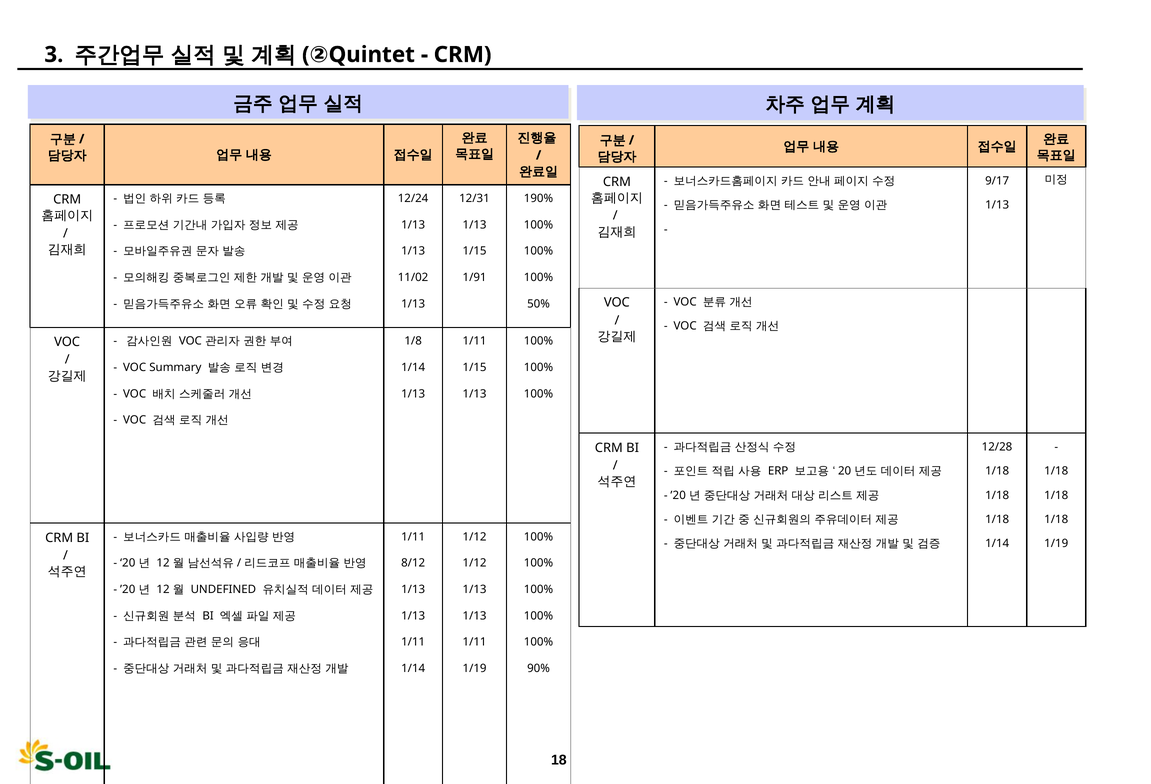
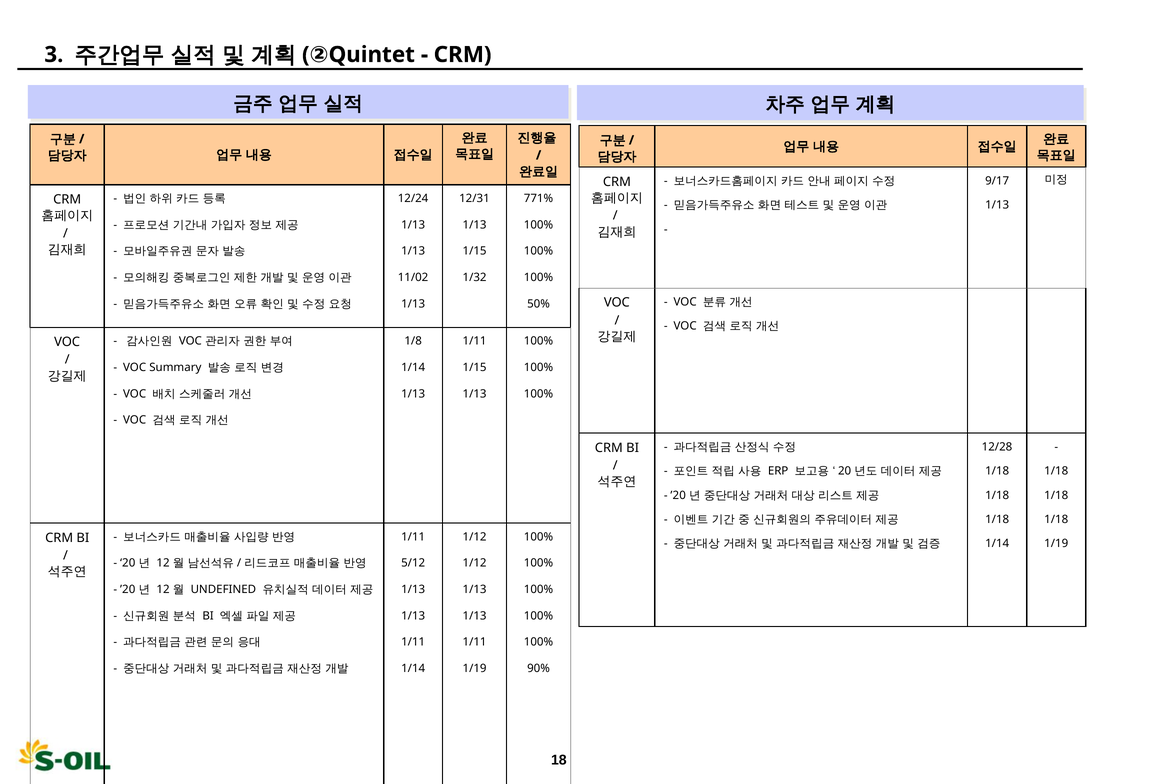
190%: 190% -> 771% (538, 199)
1/91: 1/91 -> 1/32 (475, 278)
8/12: 8/12 -> 5/12 (413, 563)
